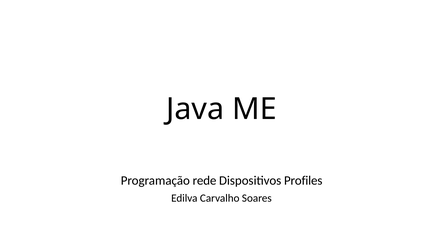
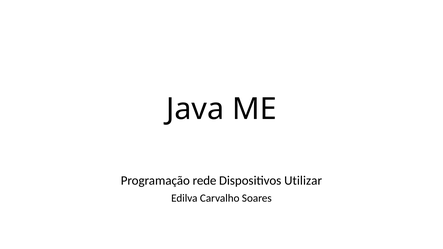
Profiles: Profiles -> Utilizar (303, 181)
